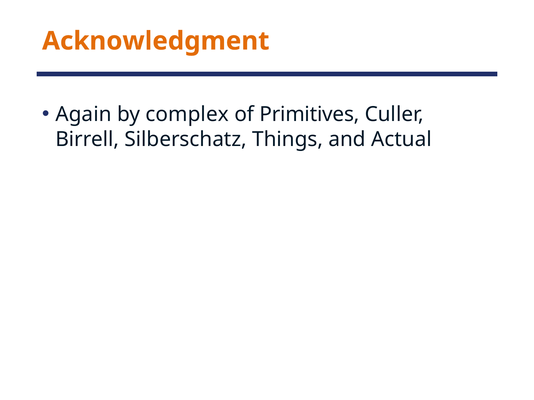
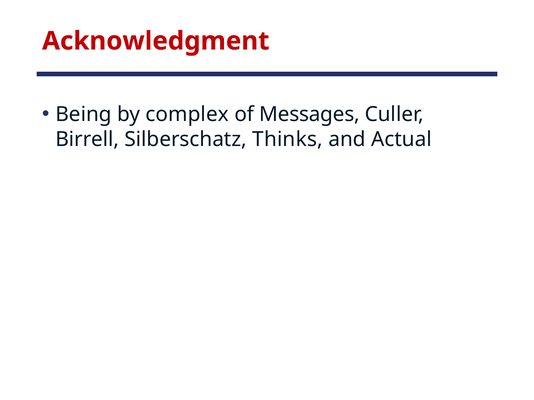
Acknowledgment colour: orange -> red (156, 41)
Again: Again -> Being (84, 114)
Primitives: Primitives -> Messages (309, 114)
Things: Things -> Thinks (288, 139)
